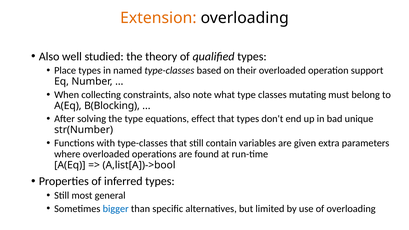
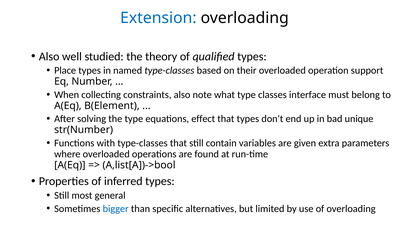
Extension colour: orange -> blue (158, 18)
mutating: mutating -> interface (308, 95)
B(Blocking: B(Blocking -> B(Element (112, 106)
